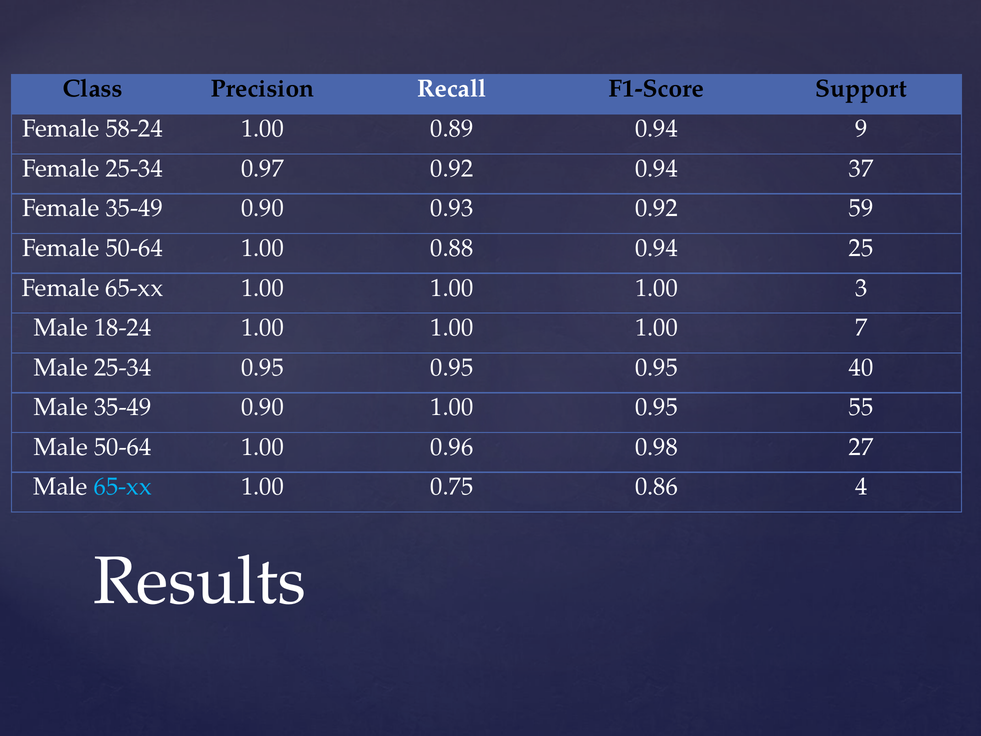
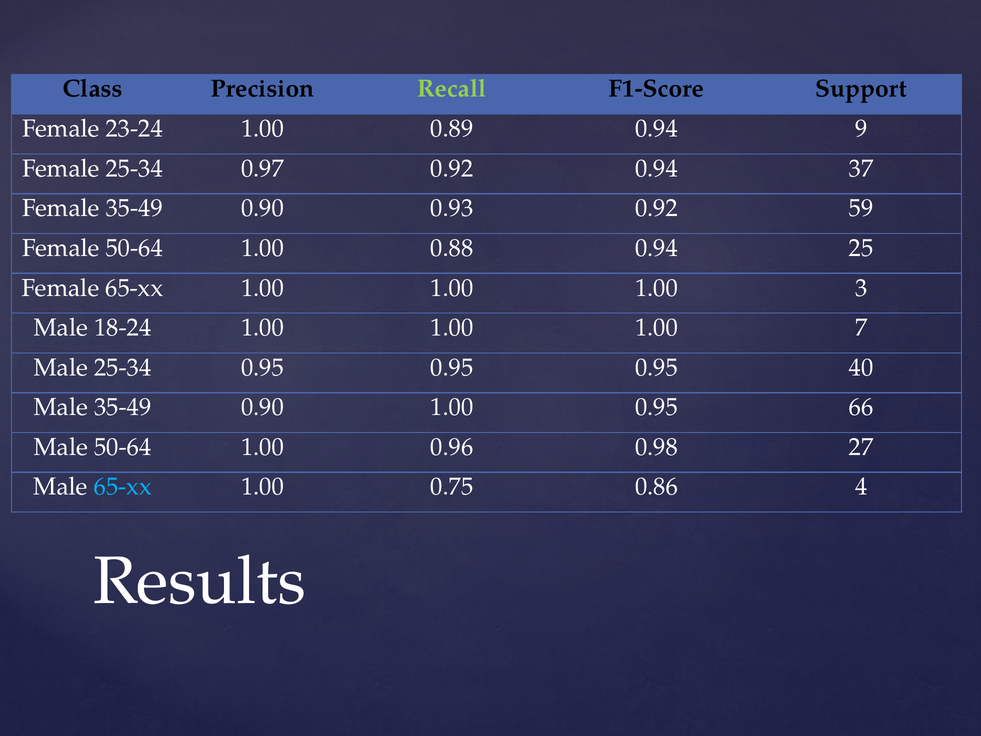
Recall colour: white -> light green (452, 89)
58-24: 58-24 -> 23-24 (134, 129)
55: 55 -> 66 (861, 407)
